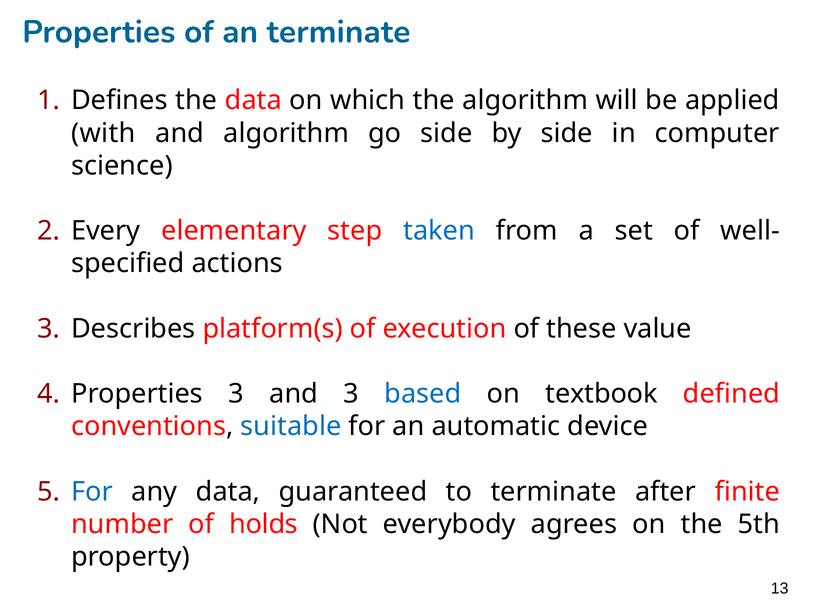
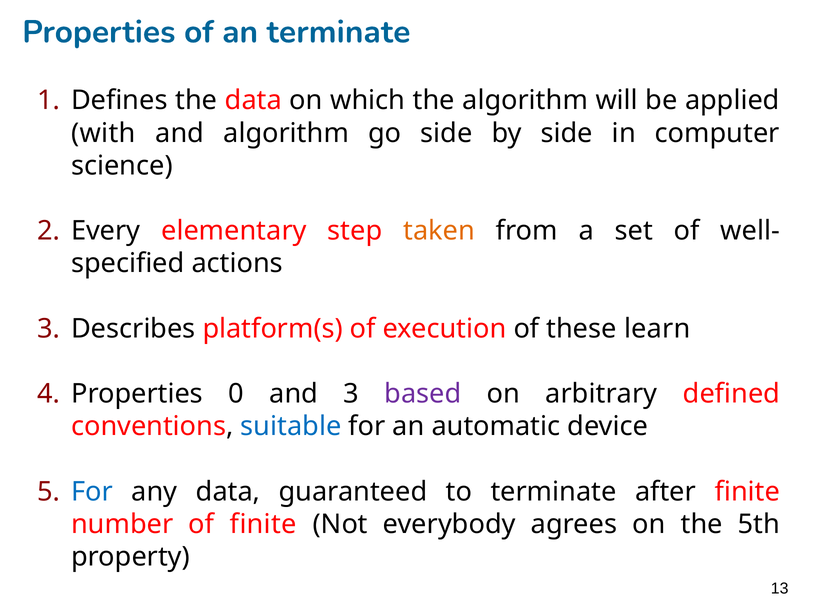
taken colour: blue -> orange (439, 231)
value: value -> learn (657, 329)
Properties 3: 3 -> 0 (236, 394)
based colour: blue -> purple (423, 394)
textbook: textbook -> arbitrary (601, 394)
of holds: holds -> finite (263, 524)
